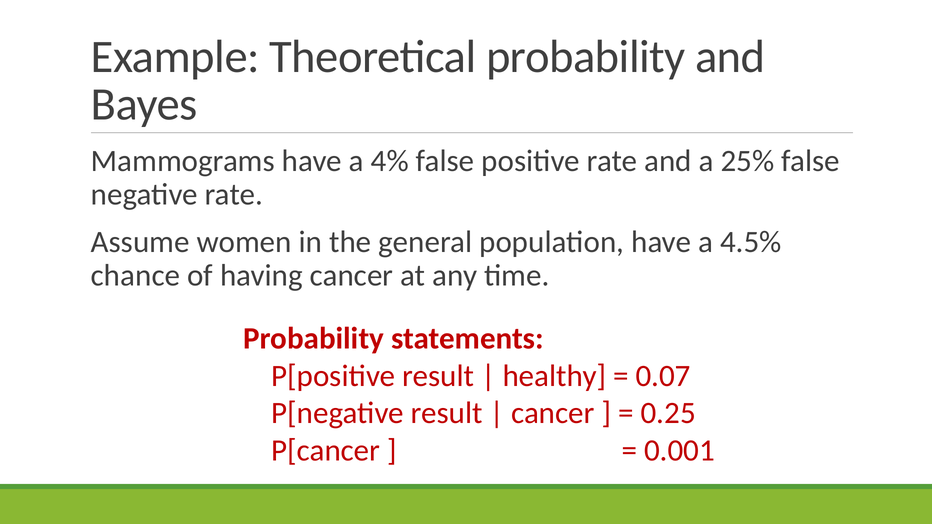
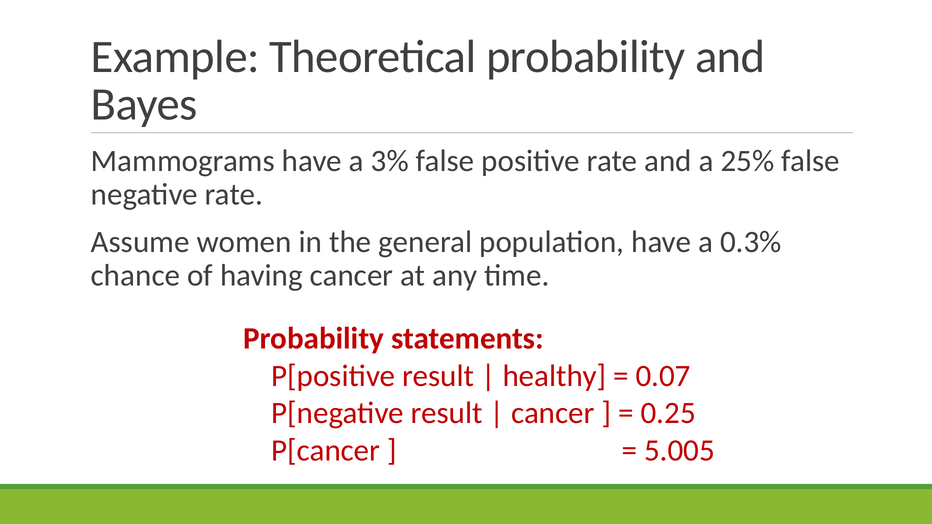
4%: 4% -> 3% (390, 161)
4.5%: 4.5% -> 0.3% (751, 242)
0.001: 0.001 -> 5.005 (679, 451)
